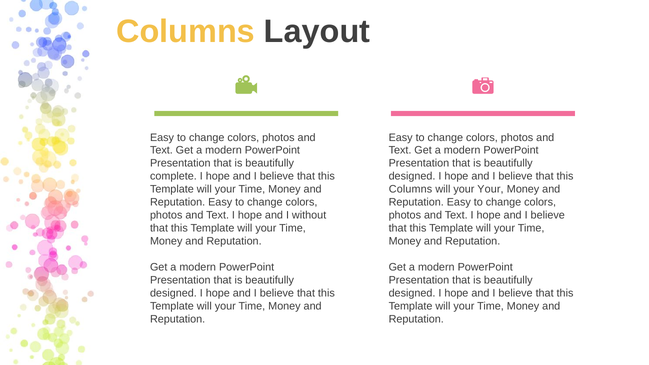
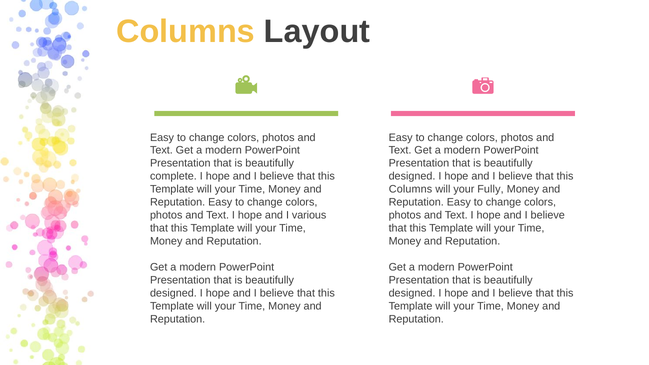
your Your: Your -> Fully (490, 189)
without: without -> various (309, 215)
